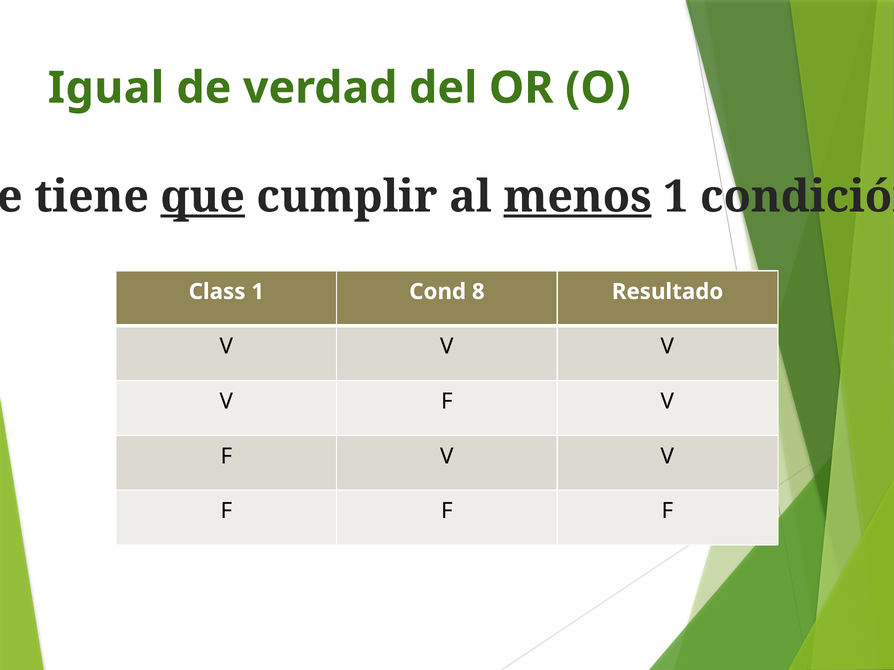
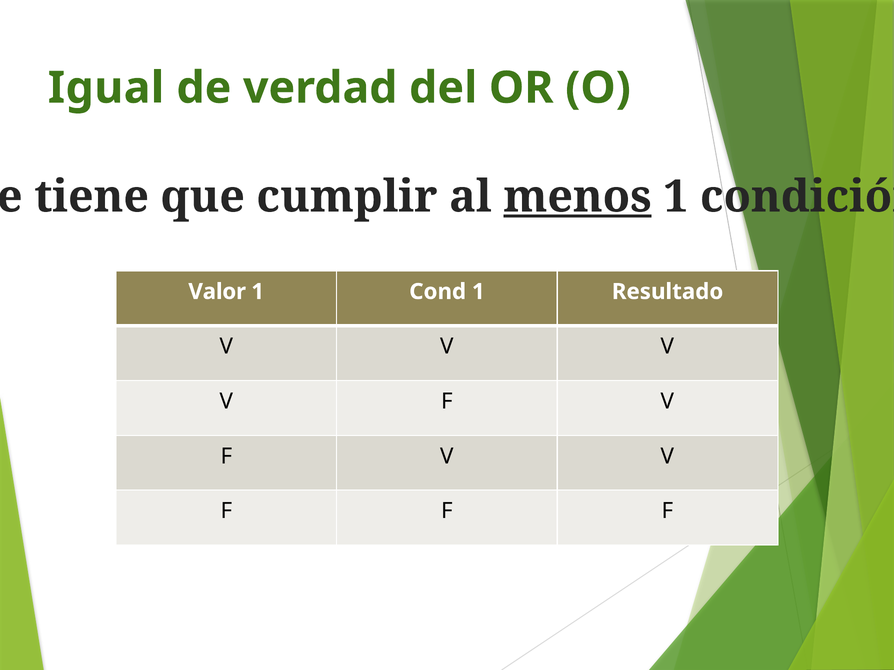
que underline: present -> none (203, 197)
Class: Class -> Valor (217, 292)
Cond 8: 8 -> 1 (478, 292)
